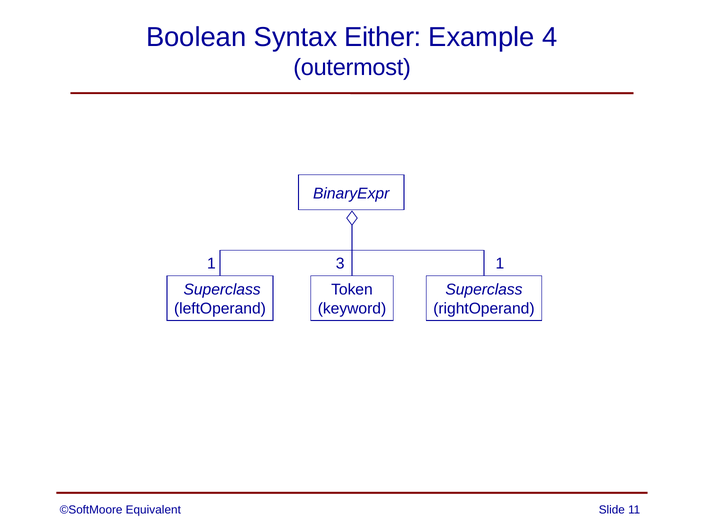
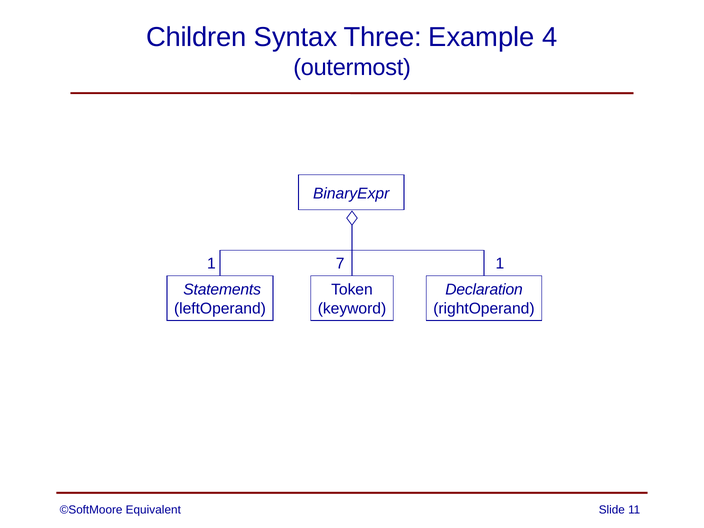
Boolean: Boolean -> Children (196, 37)
Either: Either -> Three (383, 37)
3: 3 -> 7 (340, 263)
Superclass: Superclass -> Statements (222, 290)
Superclass: Superclass -> Declaration (484, 290)
